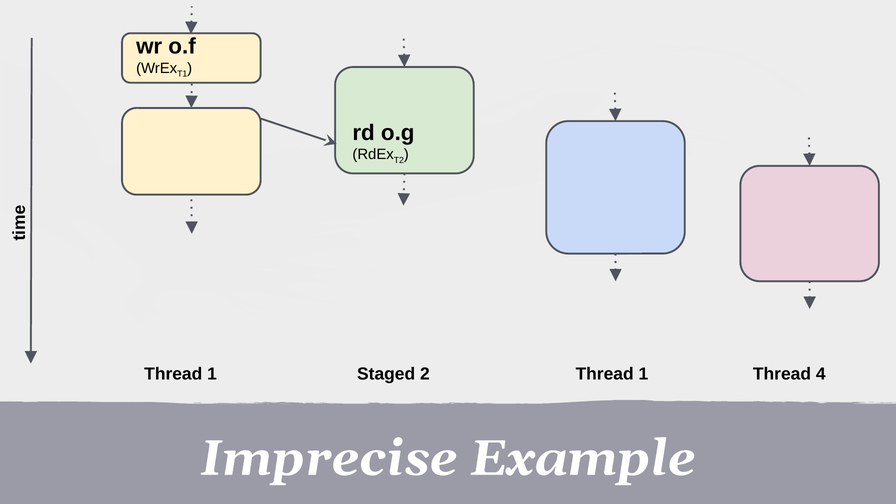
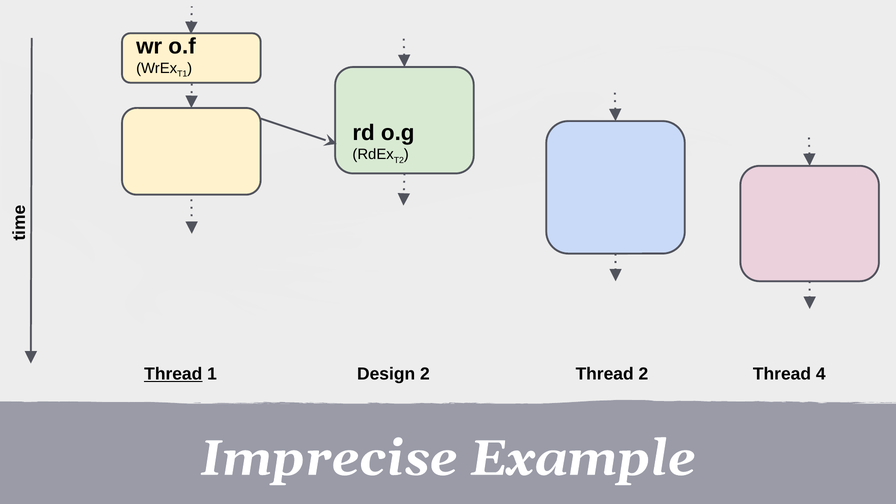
Thread underline: none -> present (173, 374)
Staged: Staged -> Design (386, 374)
2 Thread 1: 1 -> 2 (643, 374)
